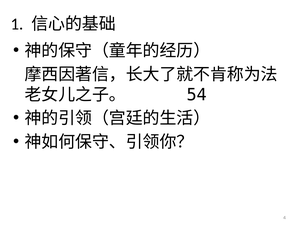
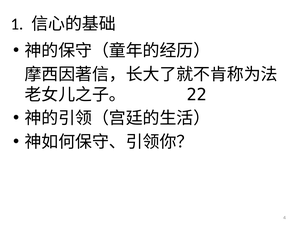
54: 54 -> 22 (197, 95)
